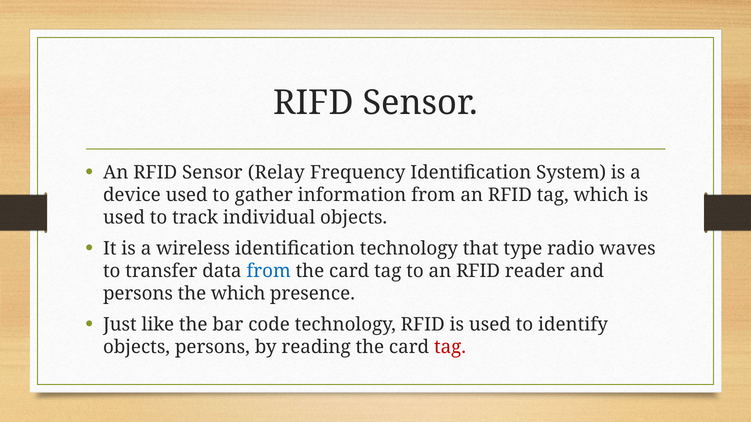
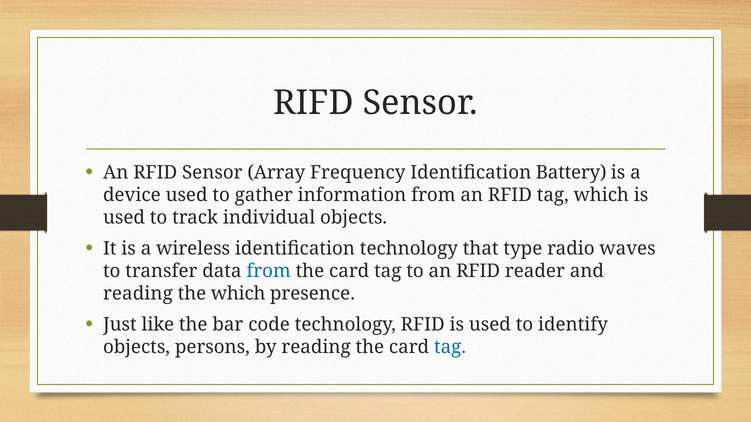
Relay: Relay -> Array (276, 173)
System: System -> Battery (571, 173)
persons: persons -> reading (138, 294)
tag colour: red -> blue (450, 348)
